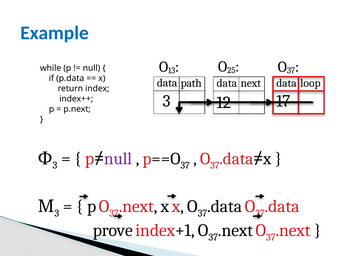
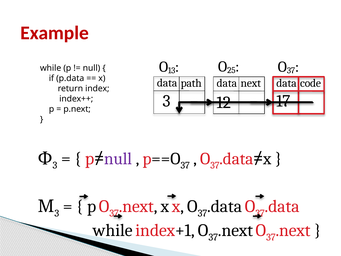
Example colour: blue -> red (55, 33)
loop: loop -> code (311, 83)
prove: prove -> while (113, 230)
